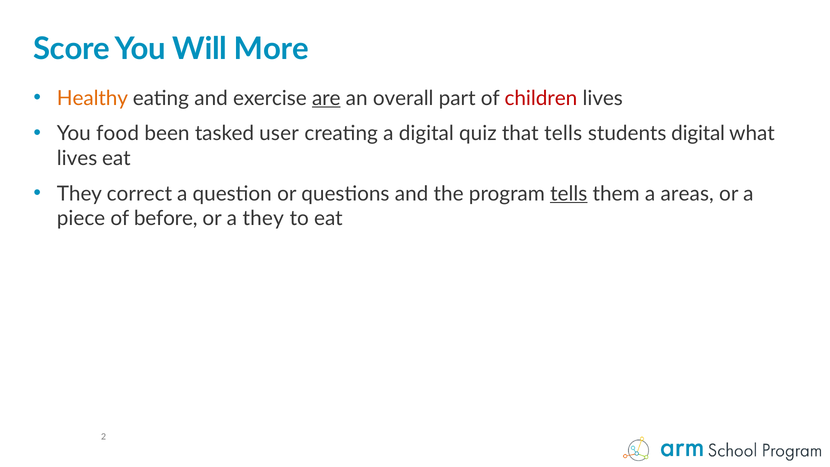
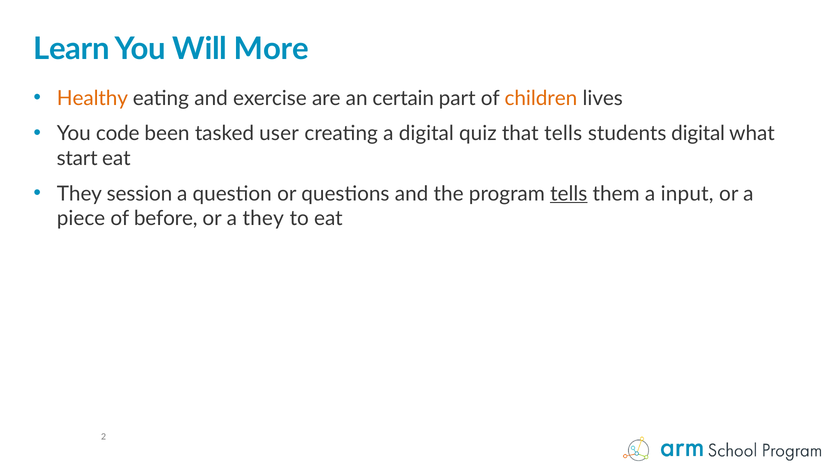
Score: Score -> Learn (72, 49)
are underline: present -> none (326, 98)
overall: overall -> certain (403, 98)
children colour: red -> orange (541, 98)
food: food -> code (118, 133)
lives: lives -> start (77, 158)
correct: correct -> session (139, 194)
areas: areas -> input (687, 194)
